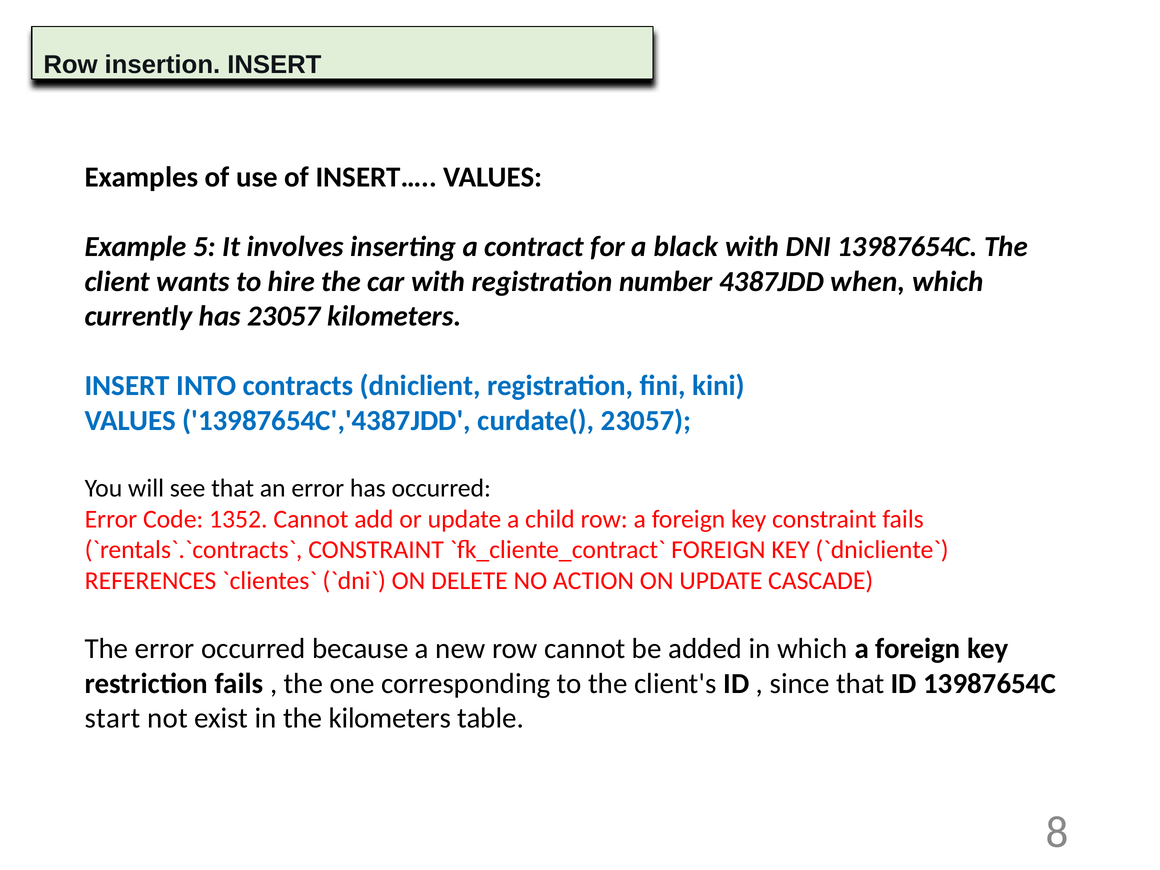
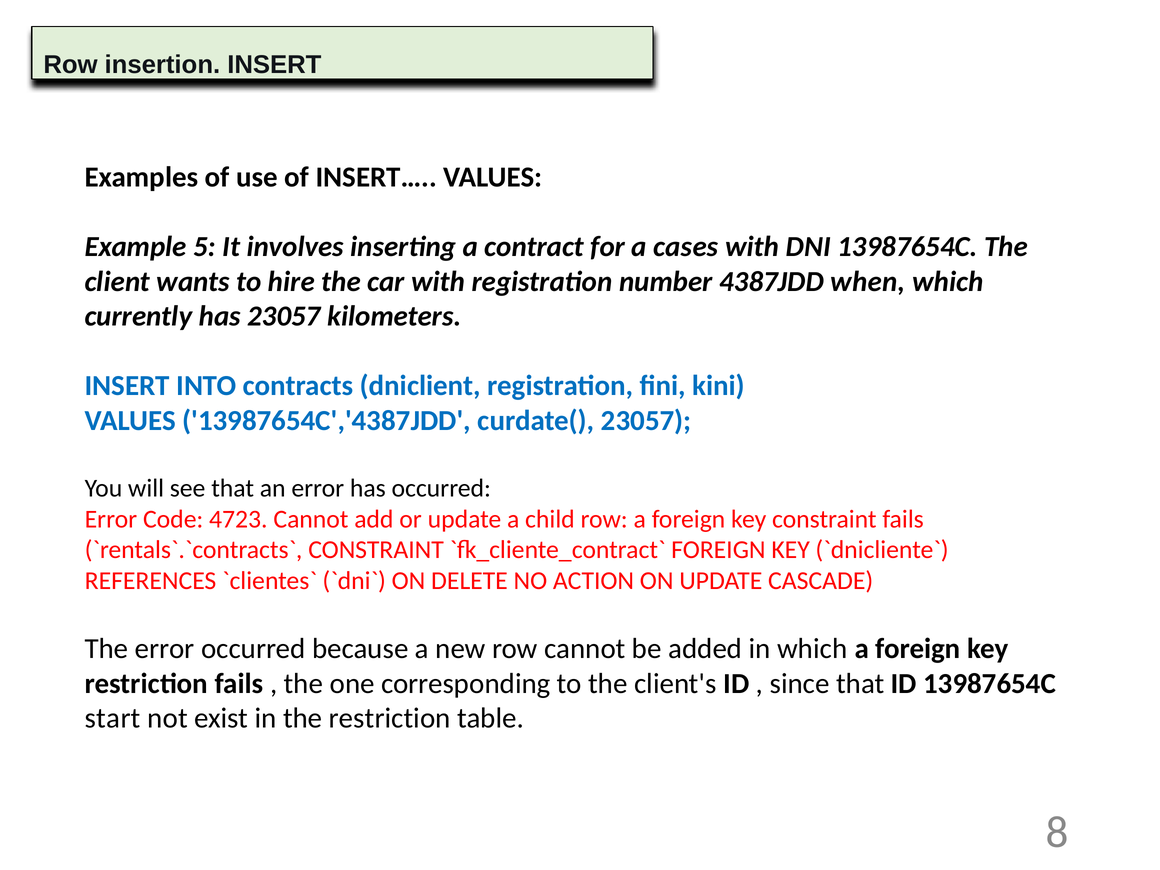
black: black -> cases (686, 247)
1352: 1352 -> 4723 (238, 519)
the kilometers: kilometers -> restriction (390, 718)
